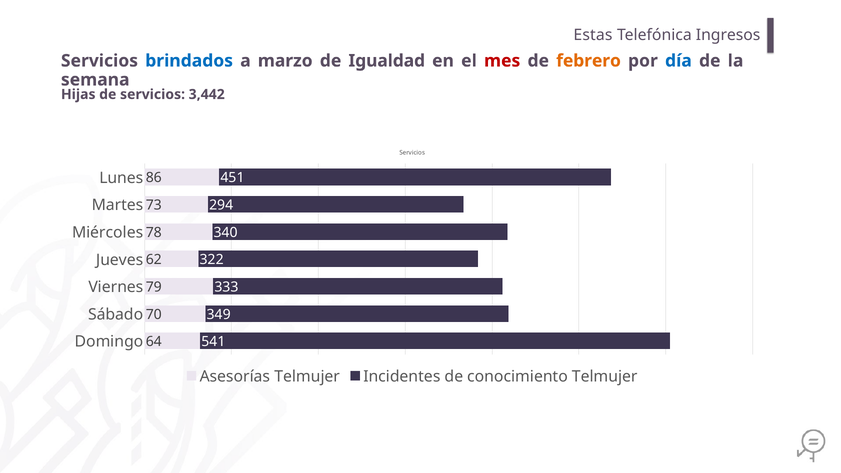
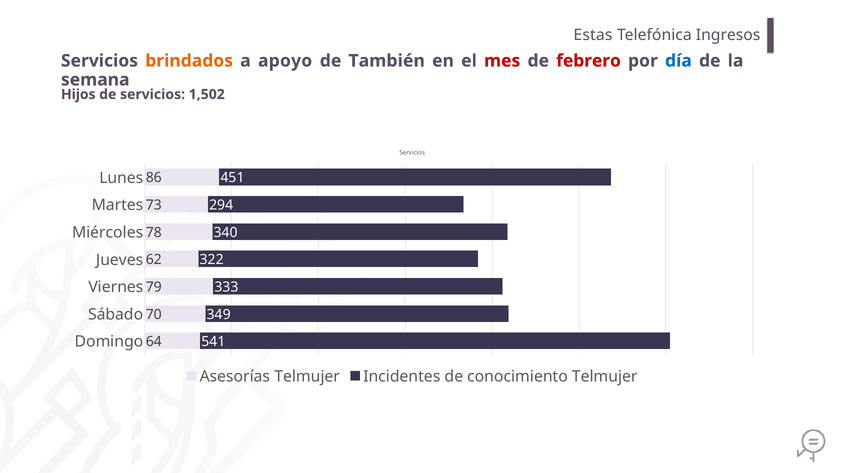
brindados colour: blue -> orange (189, 61)
marzo: marzo -> apoyo (285, 61)
Igualdad: Igualdad -> También (387, 61)
febrero colour: orange -> red (589, 61)
Hijas: Hijas -> Hijos (78, 94)
3,442: 3,442 -> 1,502 (207, 94)
